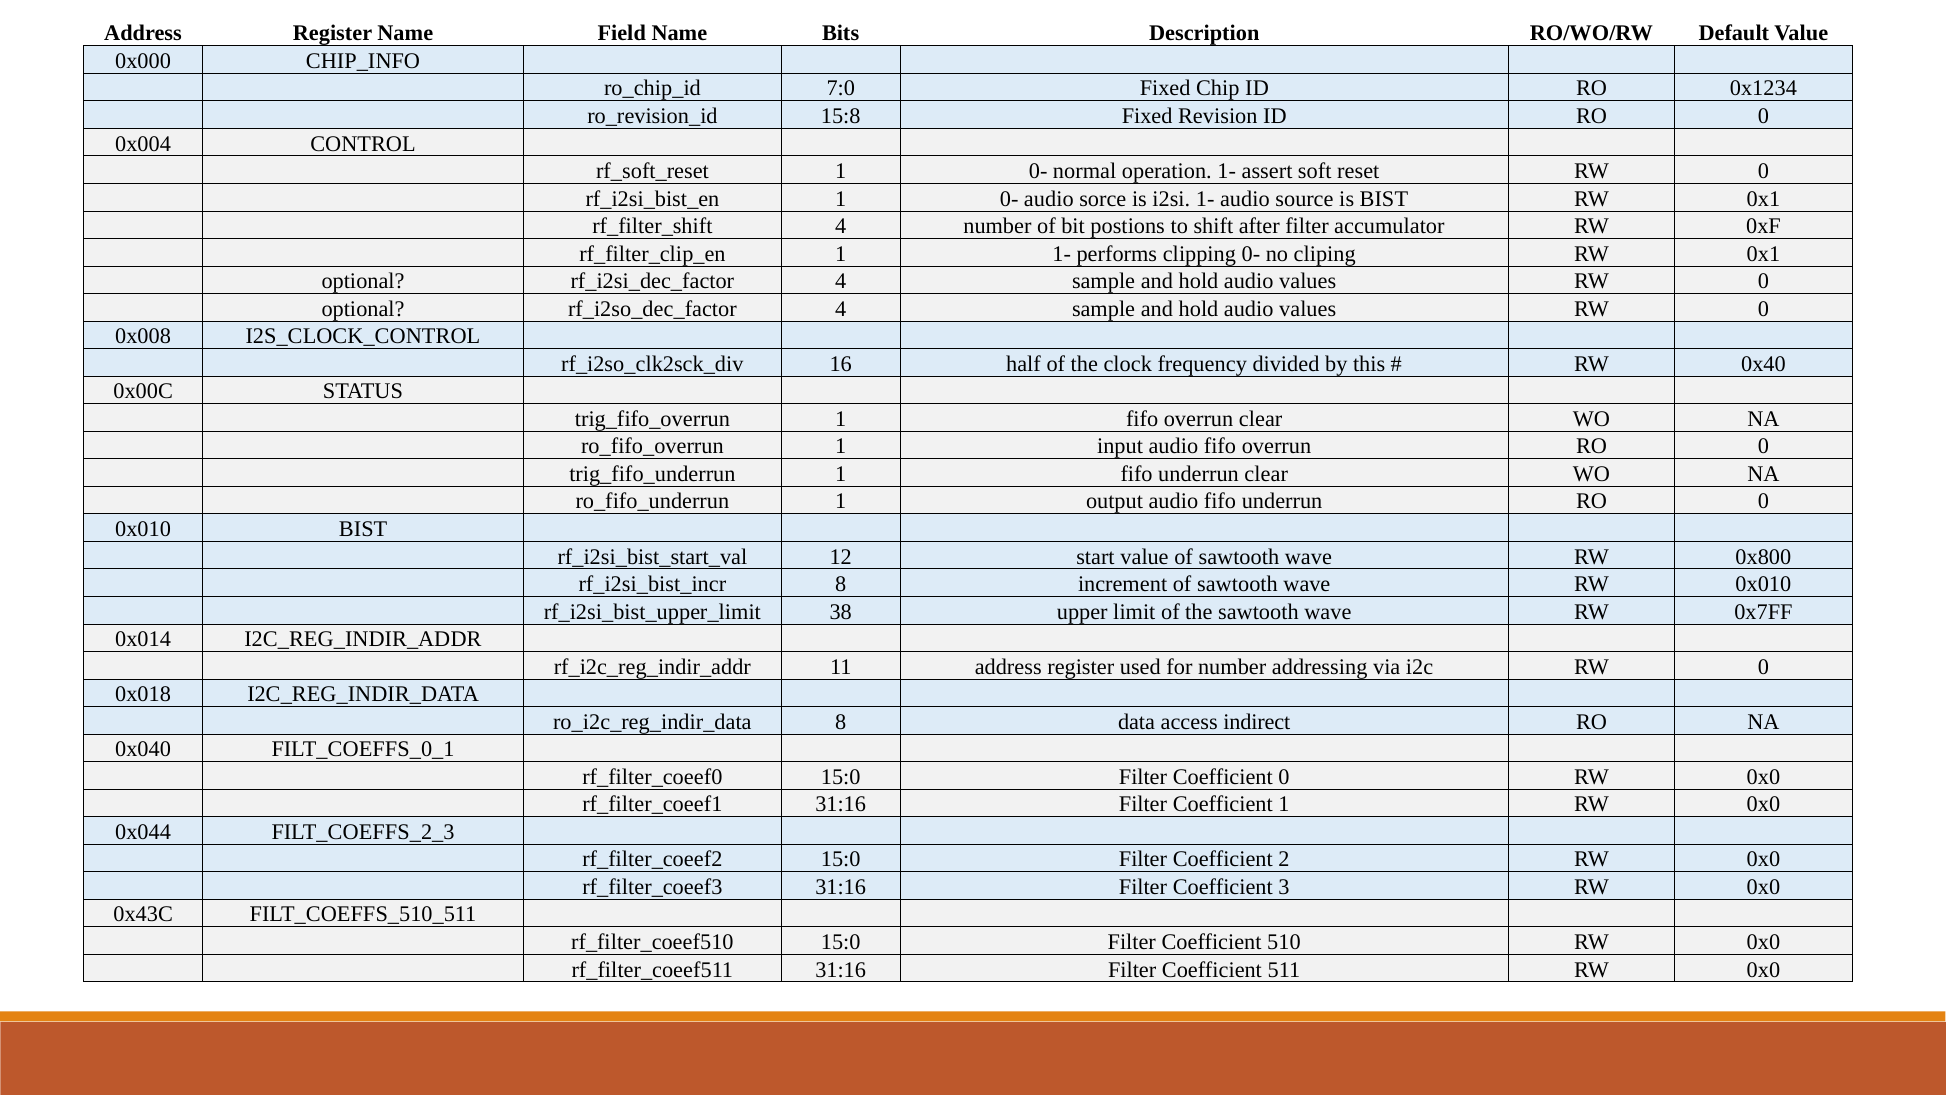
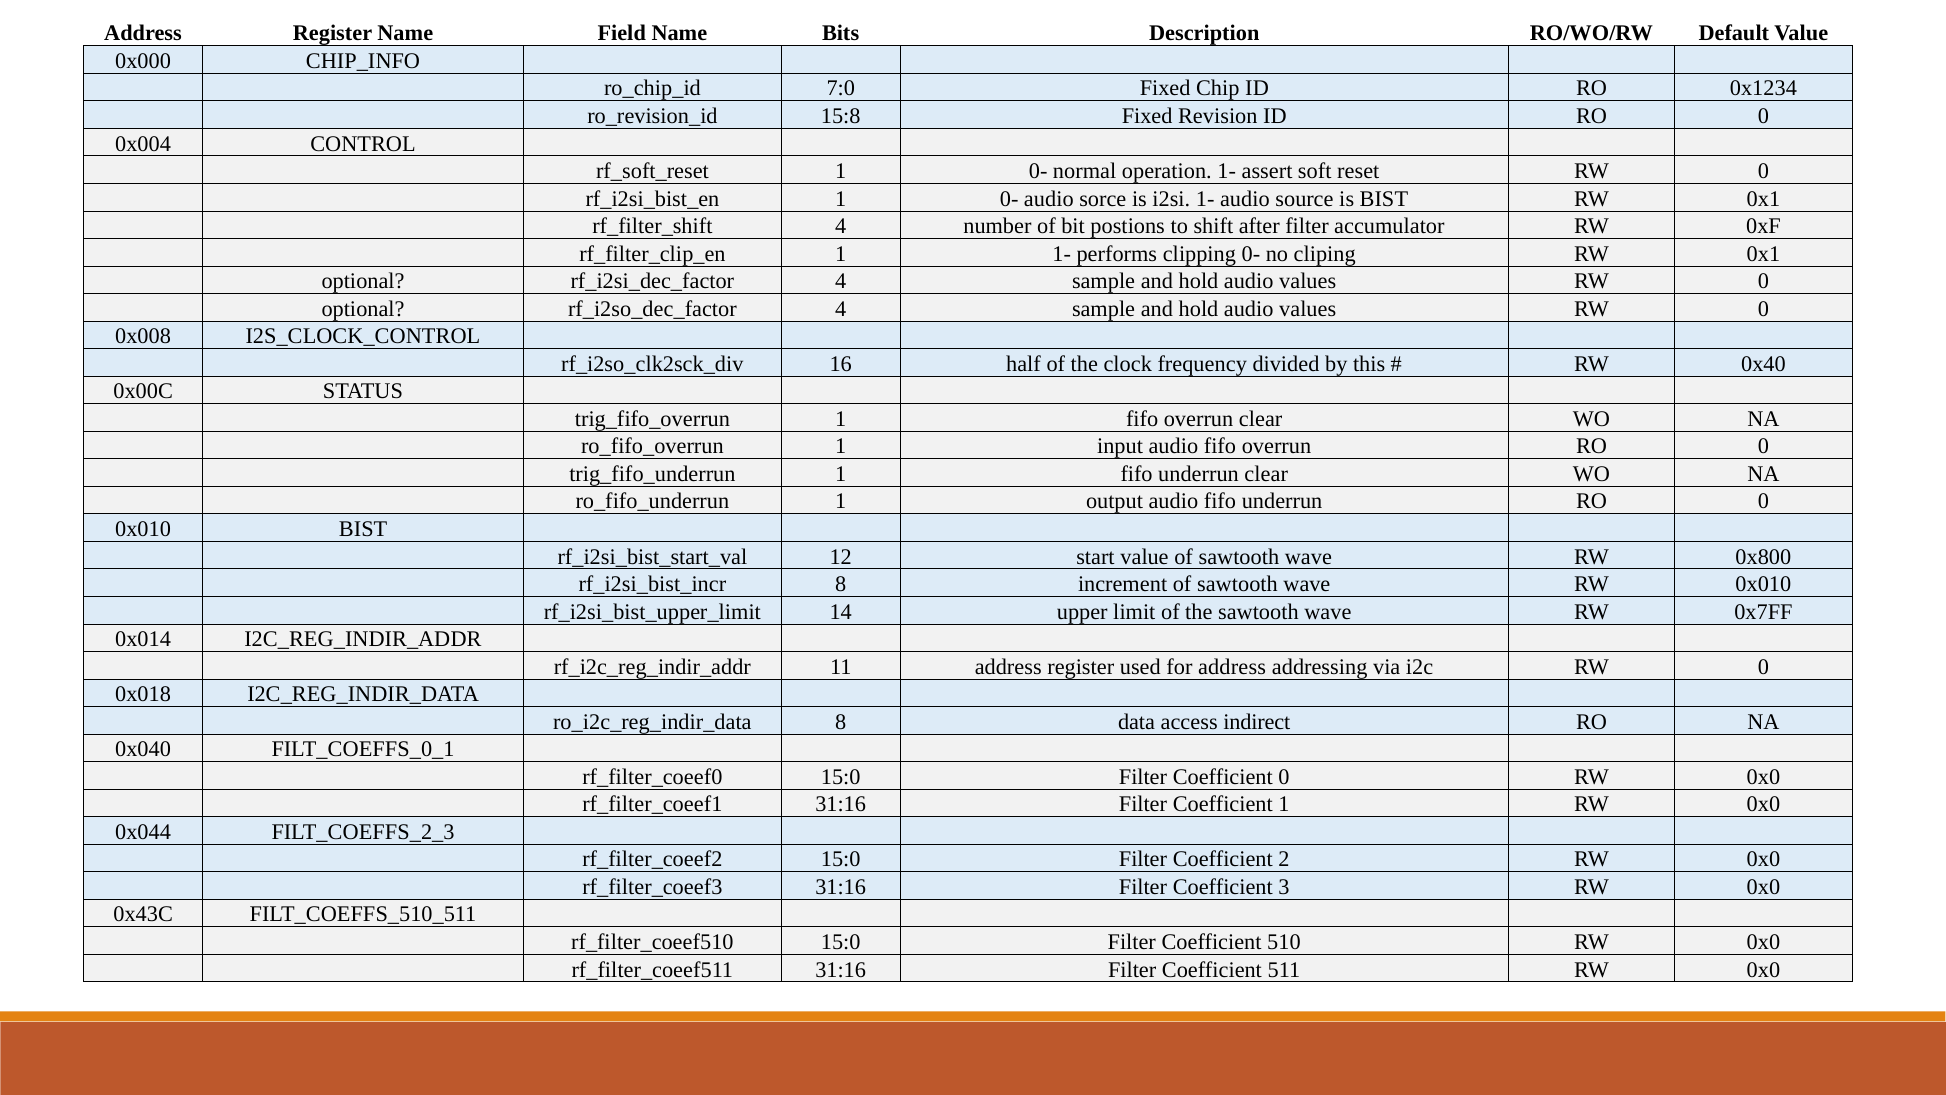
38: 38 -> 14 (841, 612)
for number: number -> address (1232, 667)
